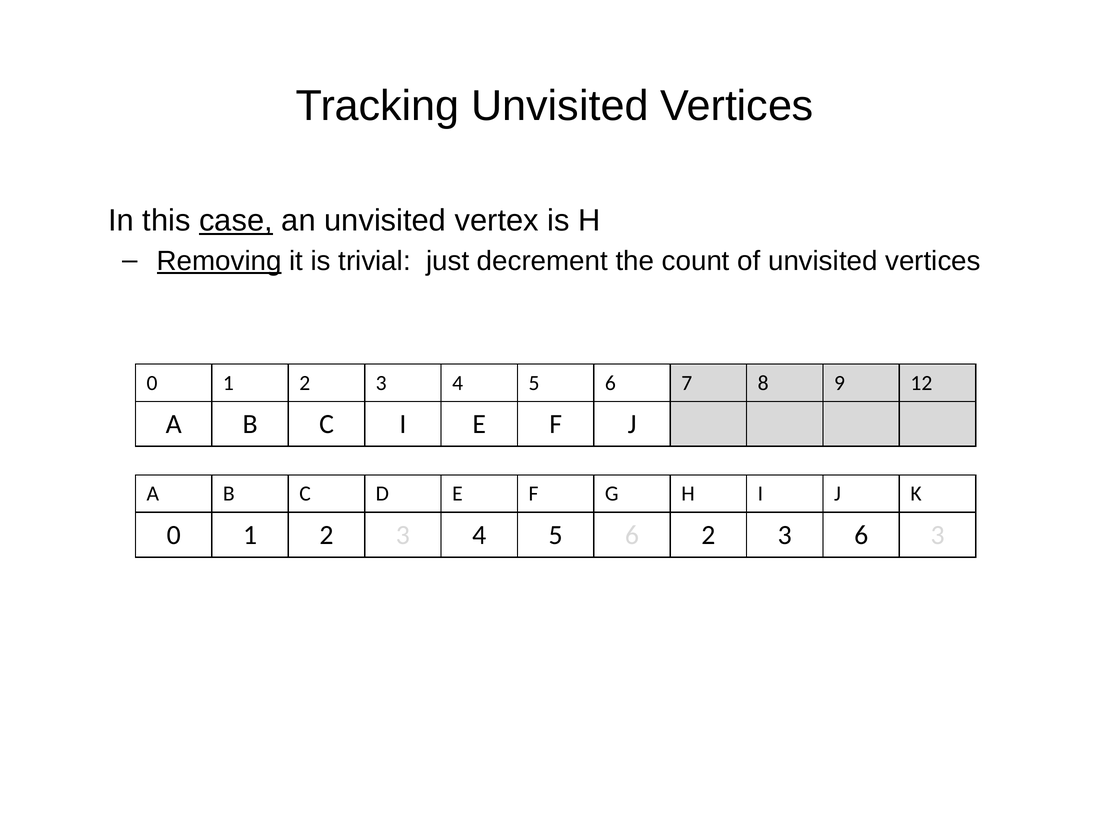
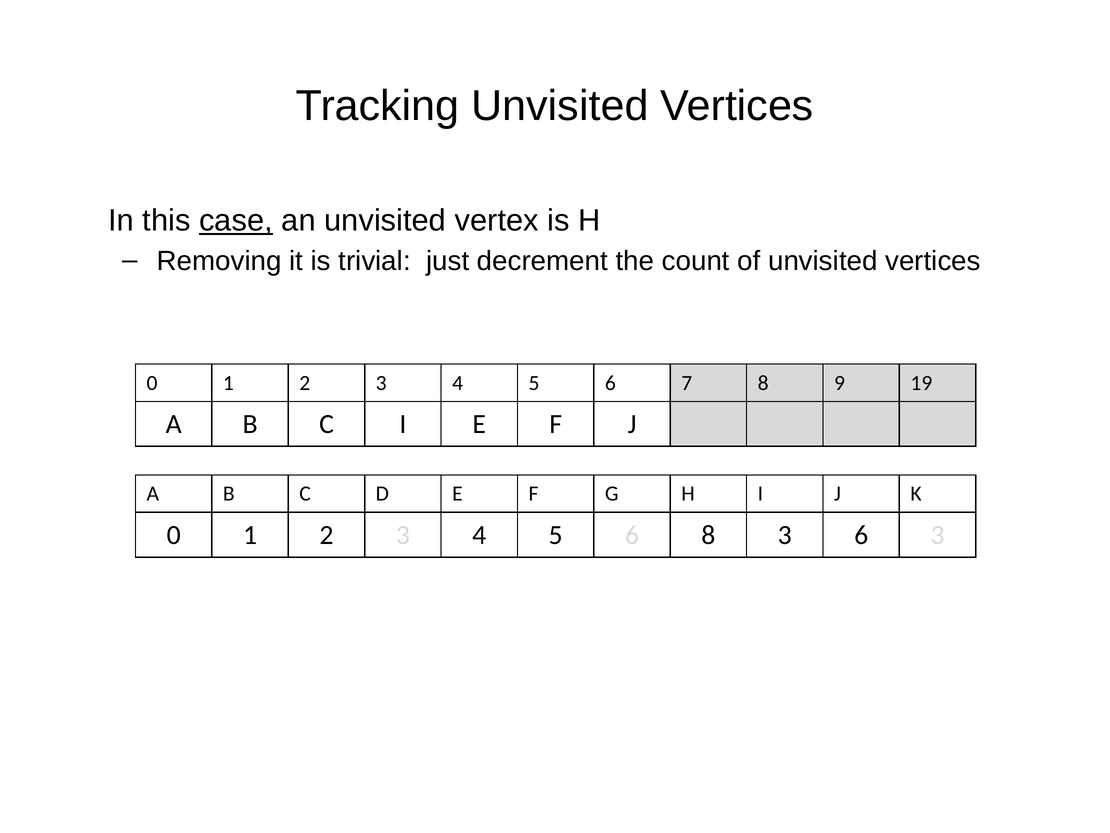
Removing underline: present -> none (219, 261)
12: 12 -> 19 (921, 383)
6 2: 2 -> 8 (708, 535)
